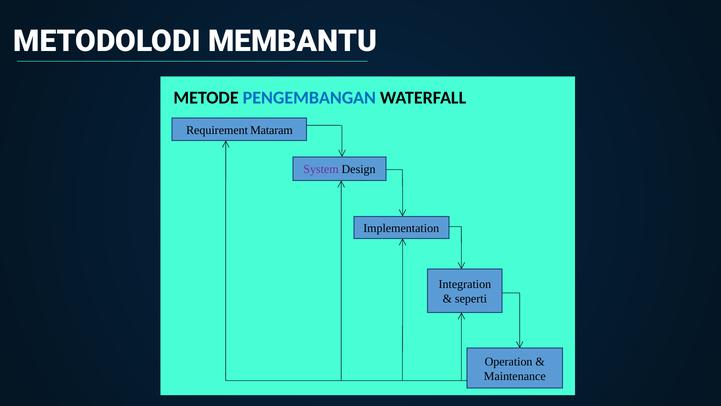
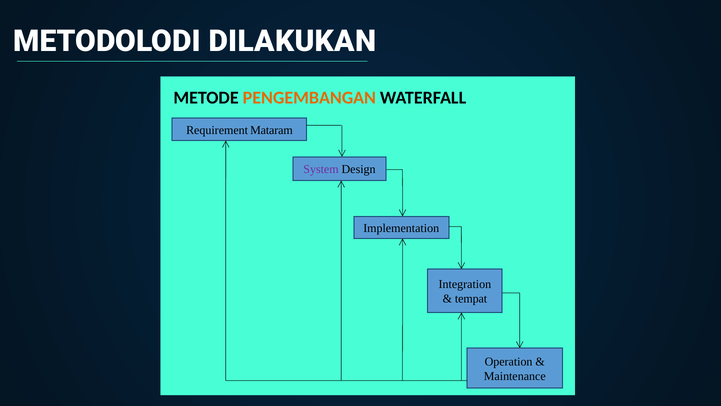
MEMBANTU: MEMBANTU -> DILAKUKAN (292, 41)
PENGEMBANGAN colour: blue -> orange (309, 98)
seperti: seperti -> tempat (471, 299)
